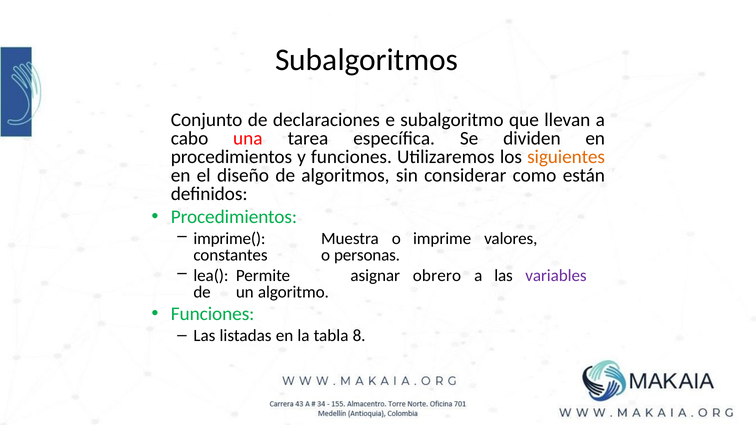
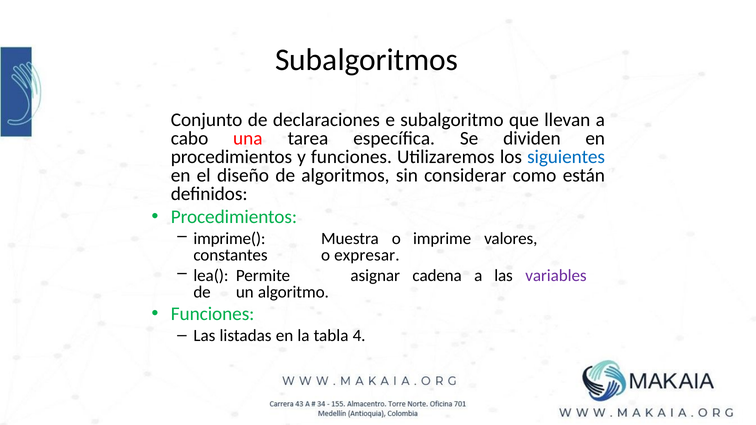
siguientes colour: orange -> blue (566, 157)
personas: personas -> expresar (367, 255)
obrero: obrero -> cadena (437, 276)
8: 8 -> 4 (359, 336)
